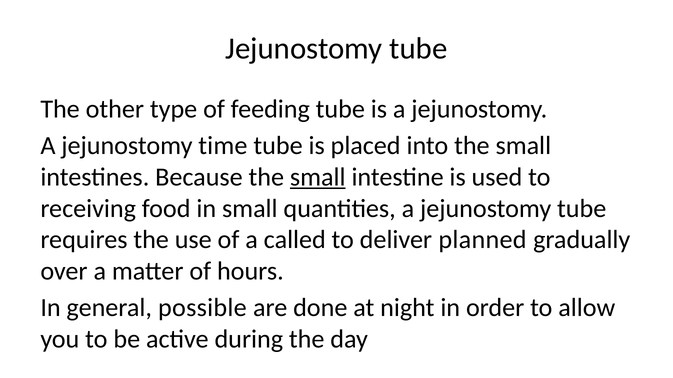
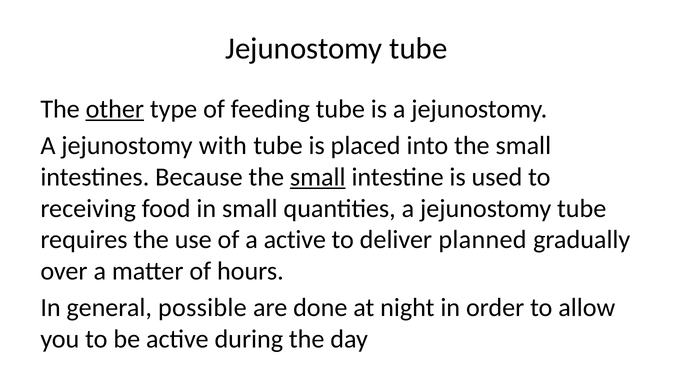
other underline: none -> present (115, 109)
time: time -> with (223, 146)
a called: called -> active (295, 240)
